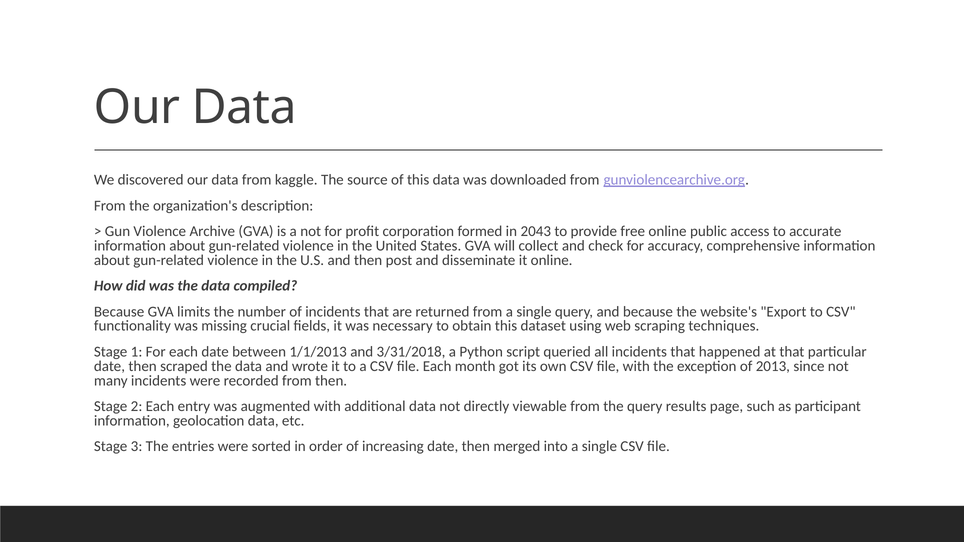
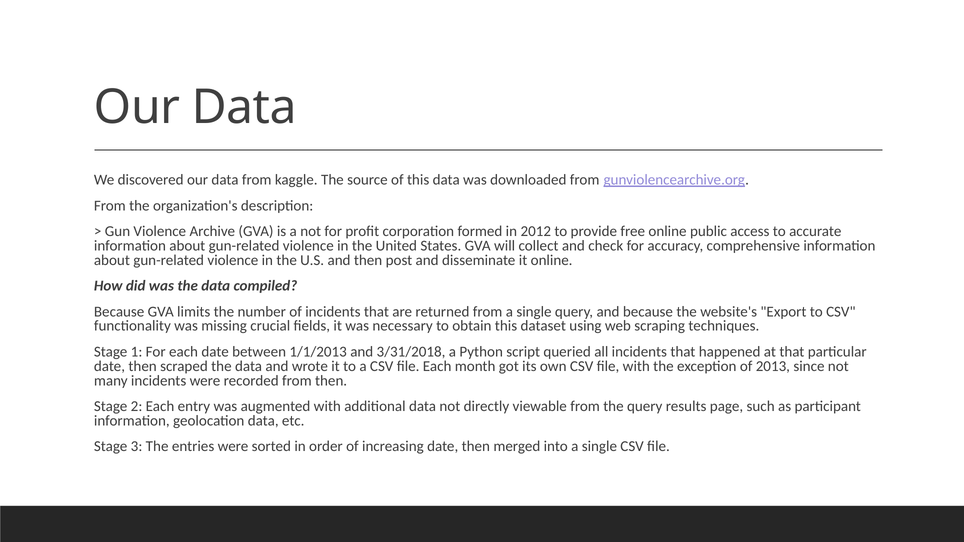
2043: 2043 -> 2012 (536, 231)
